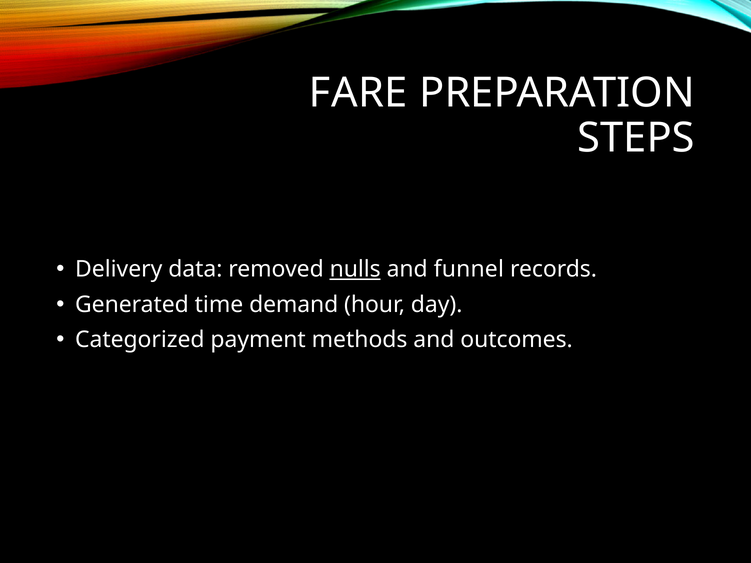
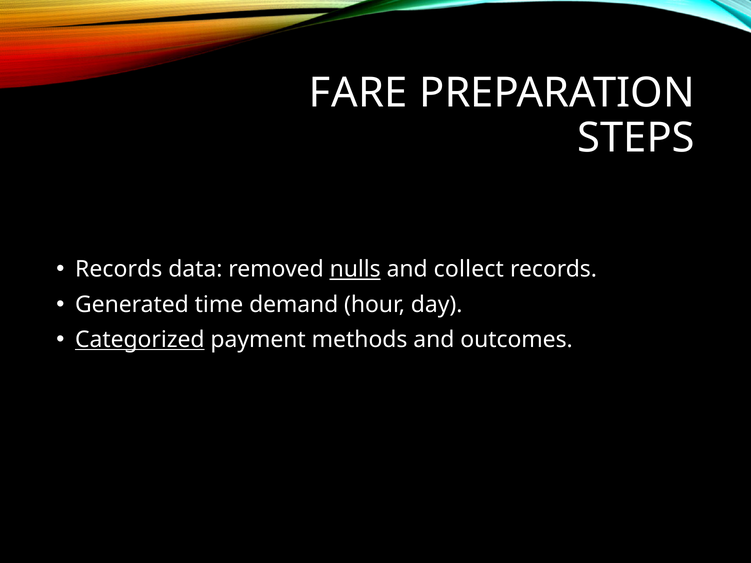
Delivery: Delivery -> Records (119, 269)
funnel: funnel -> collect (469, 269)
Categorized underline: none -> present (140, 340)
